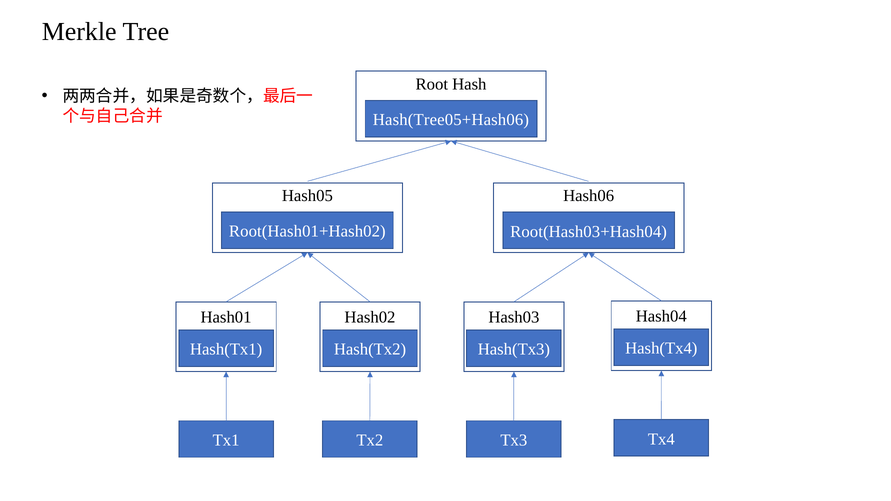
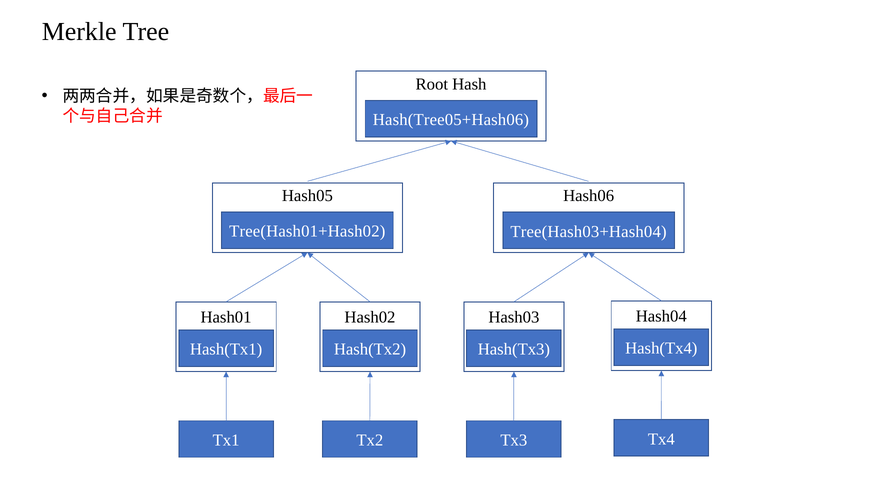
Root(Hash01+Hash02: Root(Hash01+Hash02 -> Tree(Hash01+Hash02 (307, 232)
Root(Hash03+Hash04: Root(Hash03+Hash04 -> Tree(Hash03+Hash04 (589, 232)
